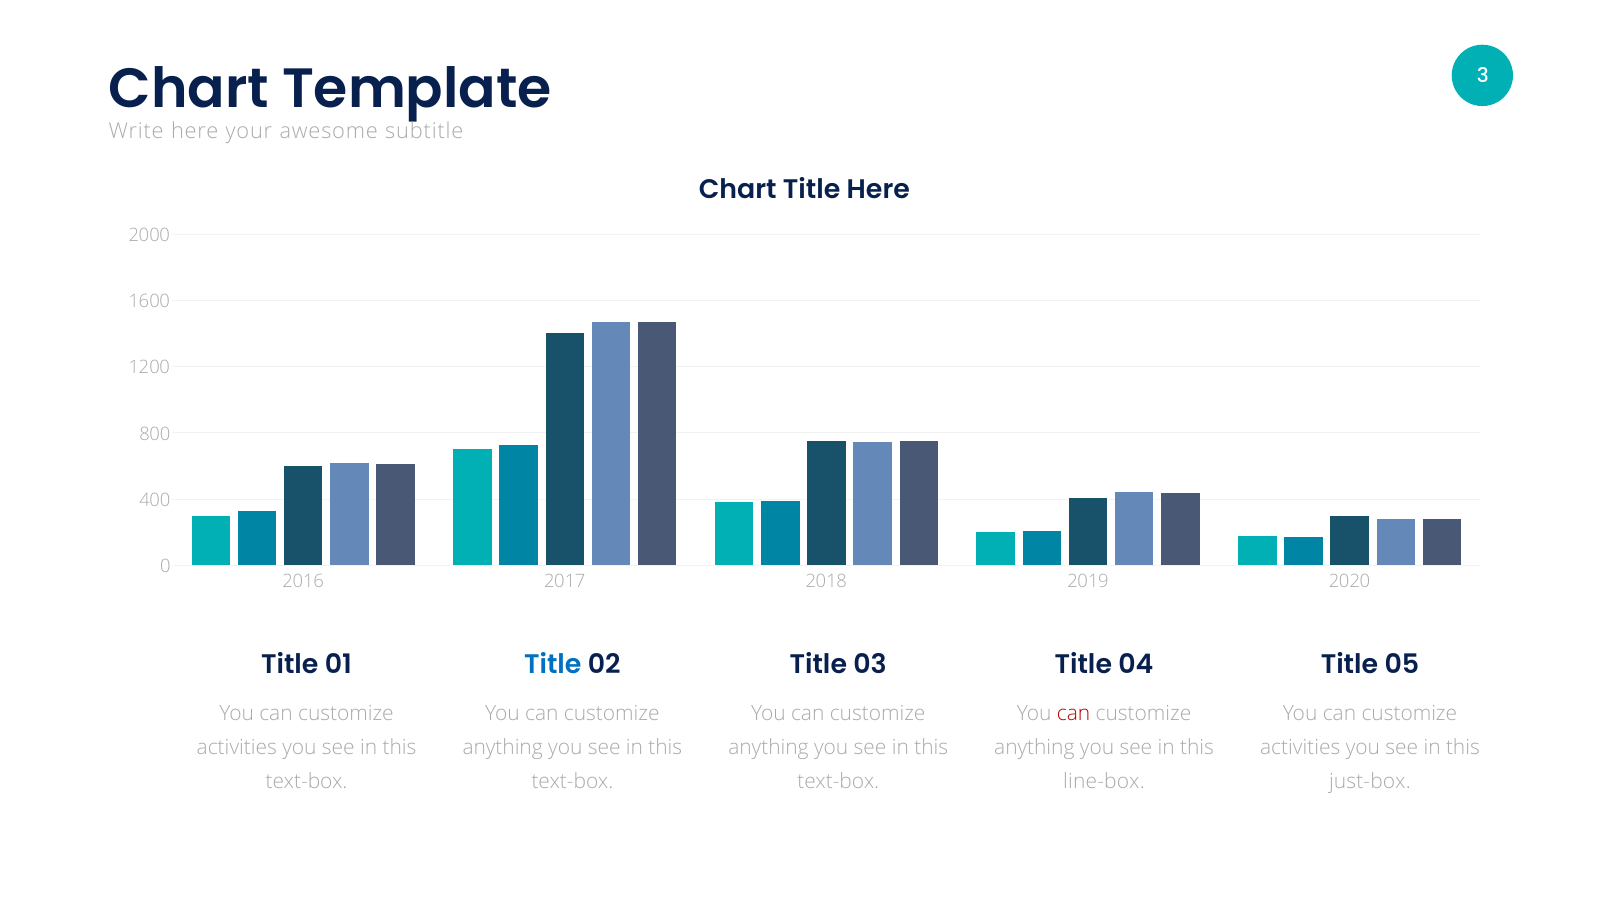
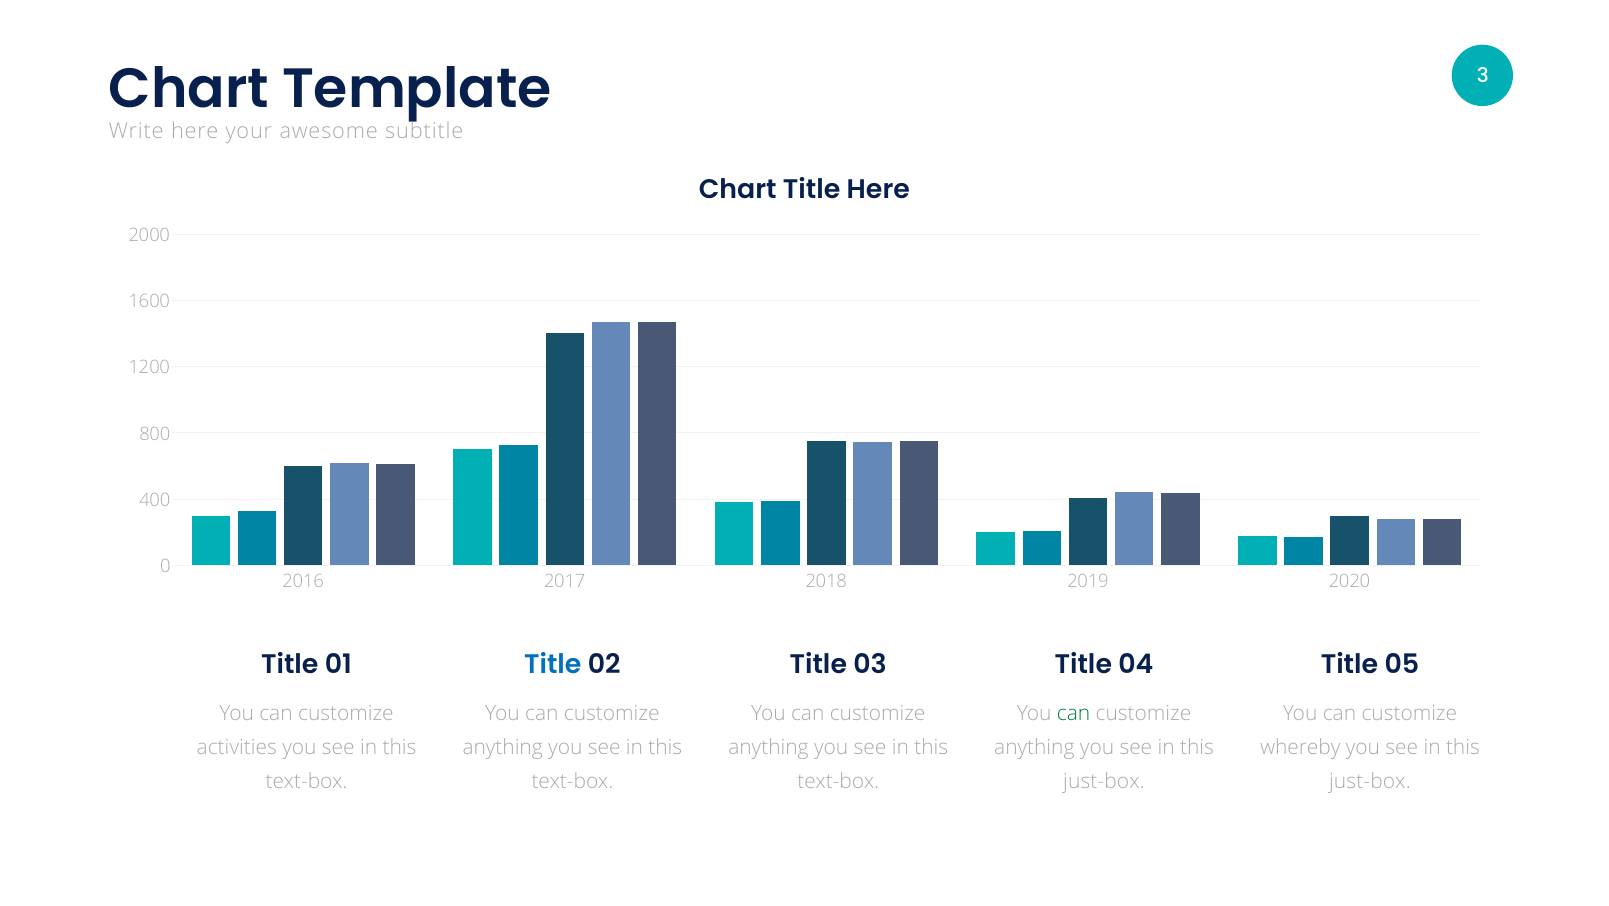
can colour: red -> green (1074, 713)
activities: activities -> whereby (1300, 747)
line-box: line-box -> just-box (1104, 781)
